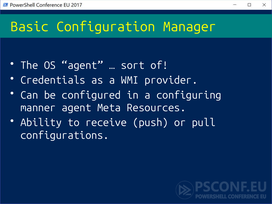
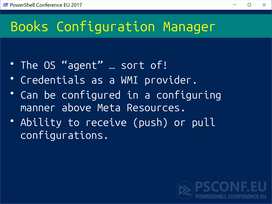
Basic: Basic -> Books (30, 27)
manner agent: agent -> above (77, 108)
